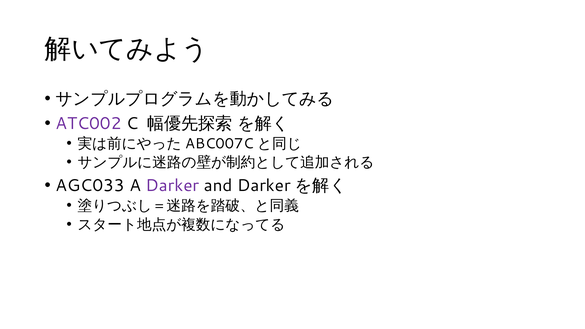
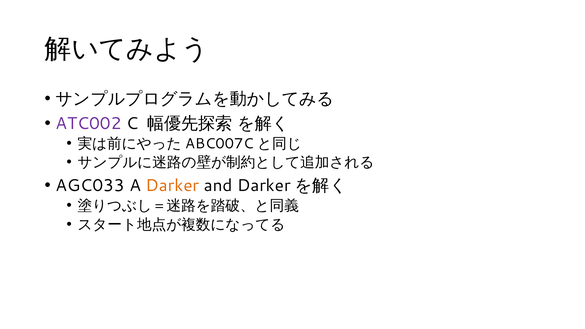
Darker colour: purple -> orange (172, 186)
